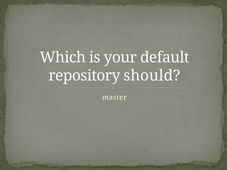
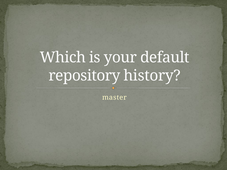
should: should -> history (152, 76)
